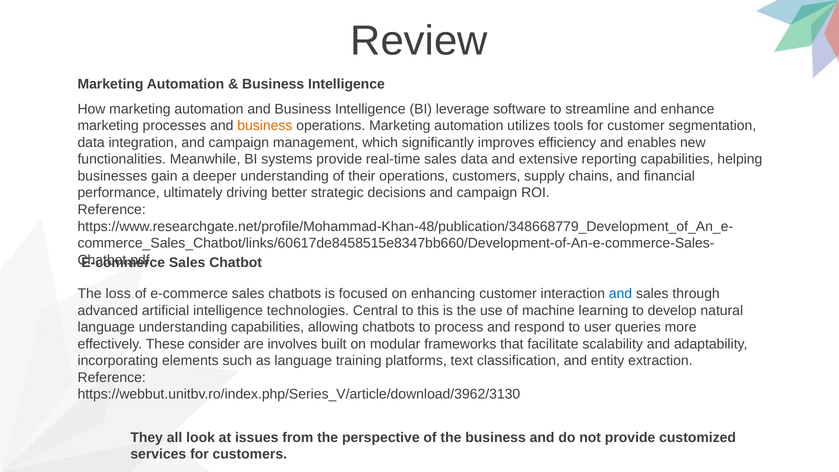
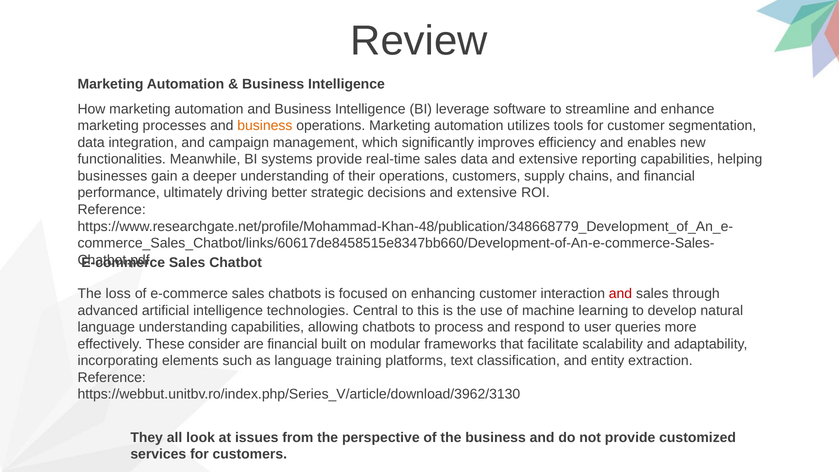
decisions and campaign: campaign -> extensive (487, 193)
and colour: blue -> red (620, 294)
are involves: involves -> financial (292, 344)
